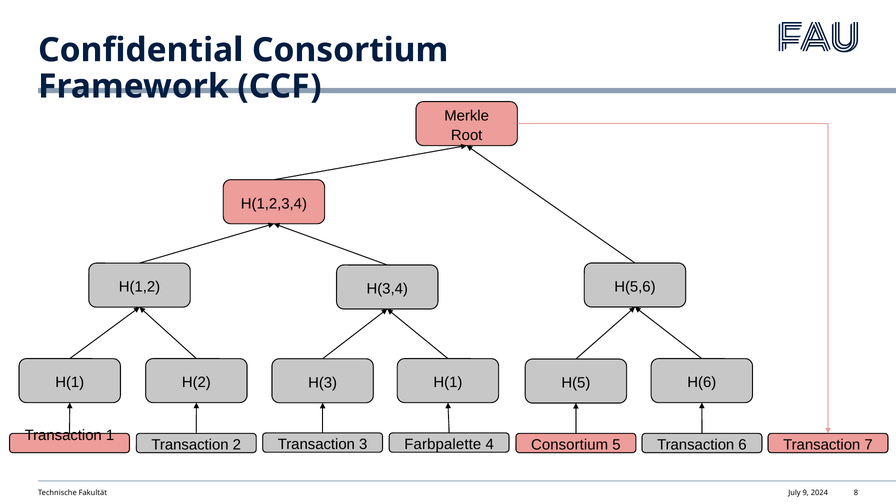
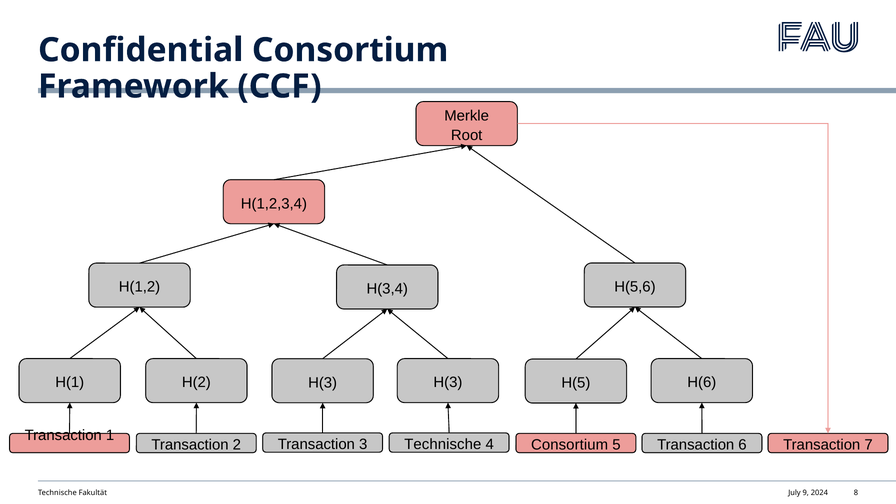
H(3 H(1: H(1 -> H(3 (448, 383)
3 Farbpalette: Farbpalette -> Technische (443, 444)
